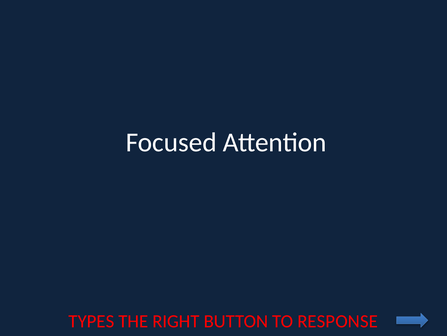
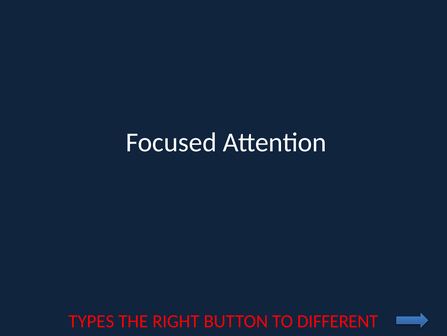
RESPONSE: RESPONSE -> DIFFERENT (338, 320)
